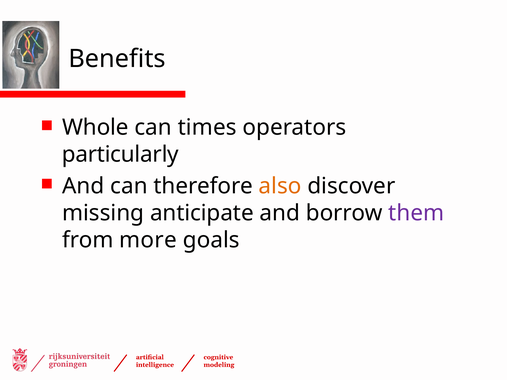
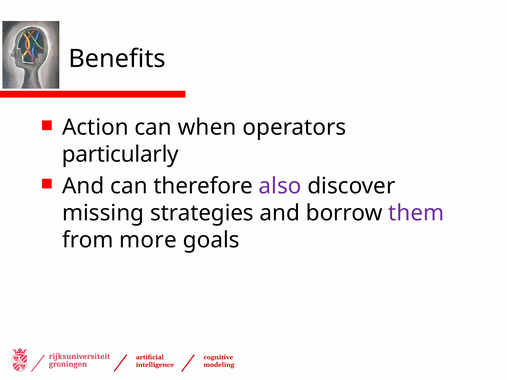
Whole: Whole -> Action (95, 127)
times: times -> when (207, 127)
also colour: orange -> purple (280, 186)
anticipate: anticipate -> strategies (202, 213)
